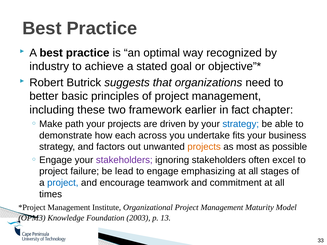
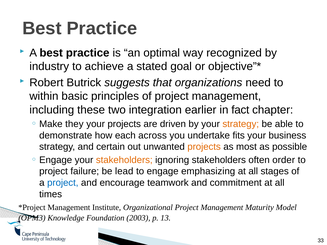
better: better -> within (44, 96)
framework: framework -> integration (155, 110)
path: path -> they (74, 124)
strategy colour: blue -> orange (241, 124)
factors: factors -> certain (111, 147)
stakeholders colour: purple -> orange (124, 160)
excel: excel -> order (284, 160)
